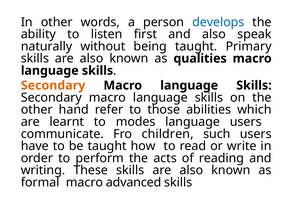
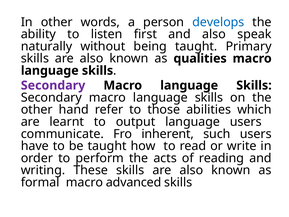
Secondary colour: orange -> purple (53, 85)
modes: modes -> output (136, 122)
children: children -> inherent (168, 134)
